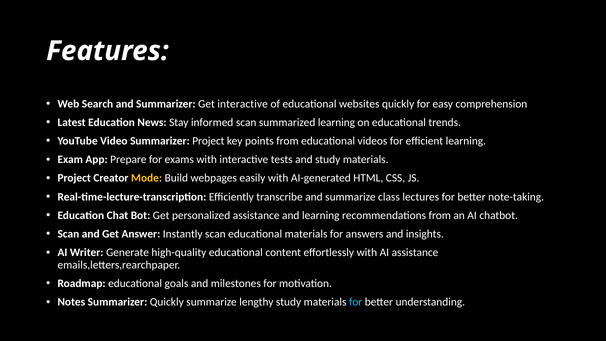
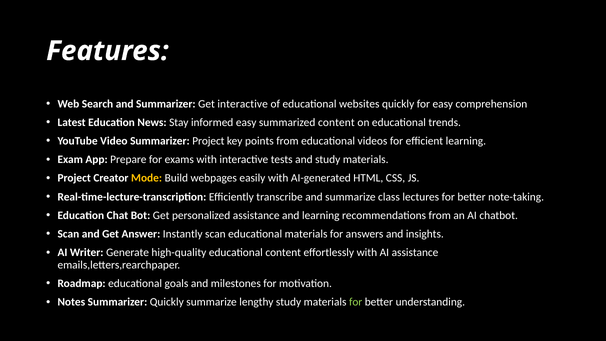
informed scan: scan -> easy (246, 122)
summarized learning: learning -> content (336, 122)
for colour: light blue -> light green (356, 302)
